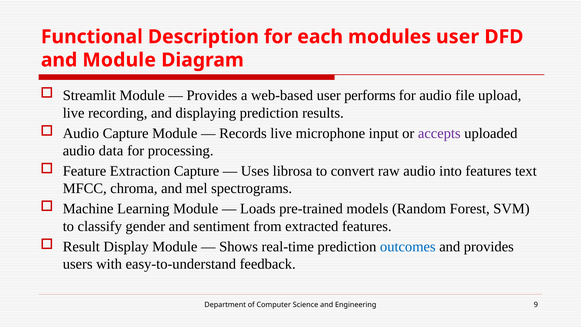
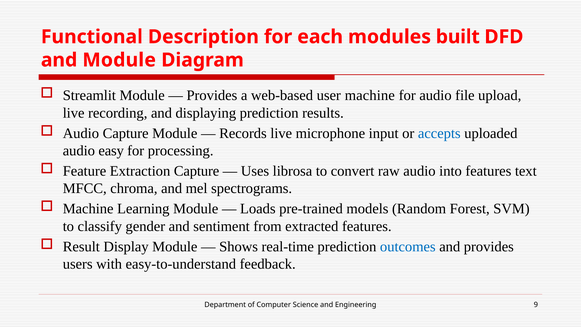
modules user: user -> built (458, 37)
user performs: performs -> machine (370, 95)
accepts colour: purple -> blue (439, 133)
data: data -> easy (111, 151)
